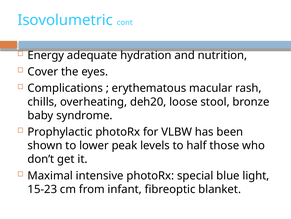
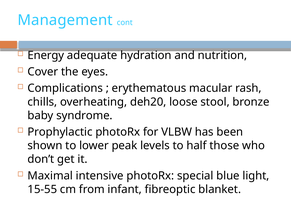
Isovolumetric: Isovolumetric -> Management (65, 20)
15-23: 15-23 -> 15-55 (42, 189)
